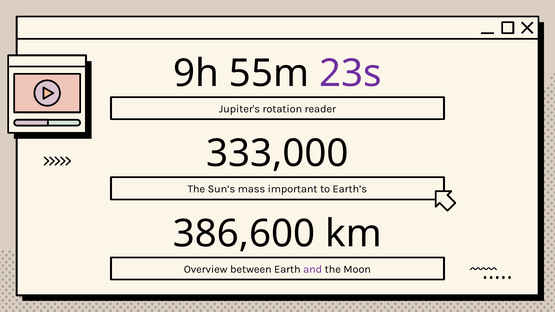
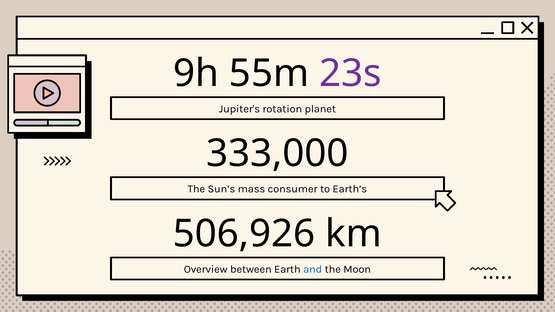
reader: reader -> planet (320, 109)
important: important -> consumer (293, 189)
386,600: 386,600 -> 506,926 (244, 234)
and colour: purple -> blue (313, 269)
